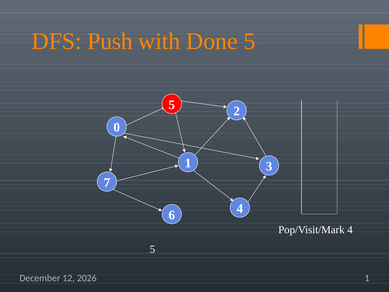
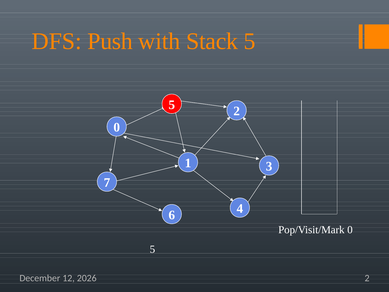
Done: Done -> Stack (212, 41)
Pop/Visit/Mark 4: 4 -> 0 (350, 230)
1: 1 -> 2 (367, 278)
